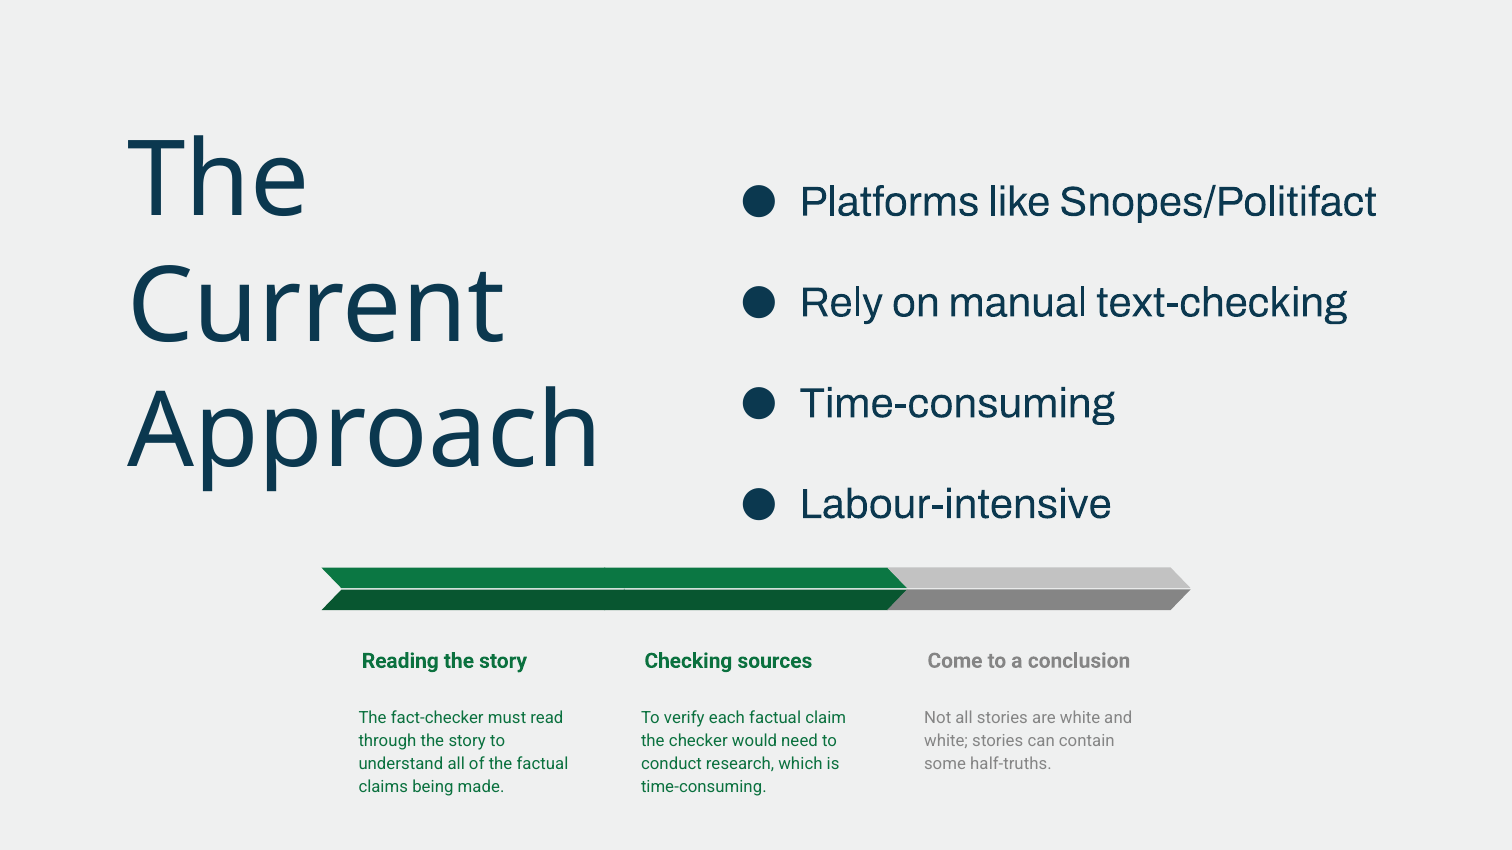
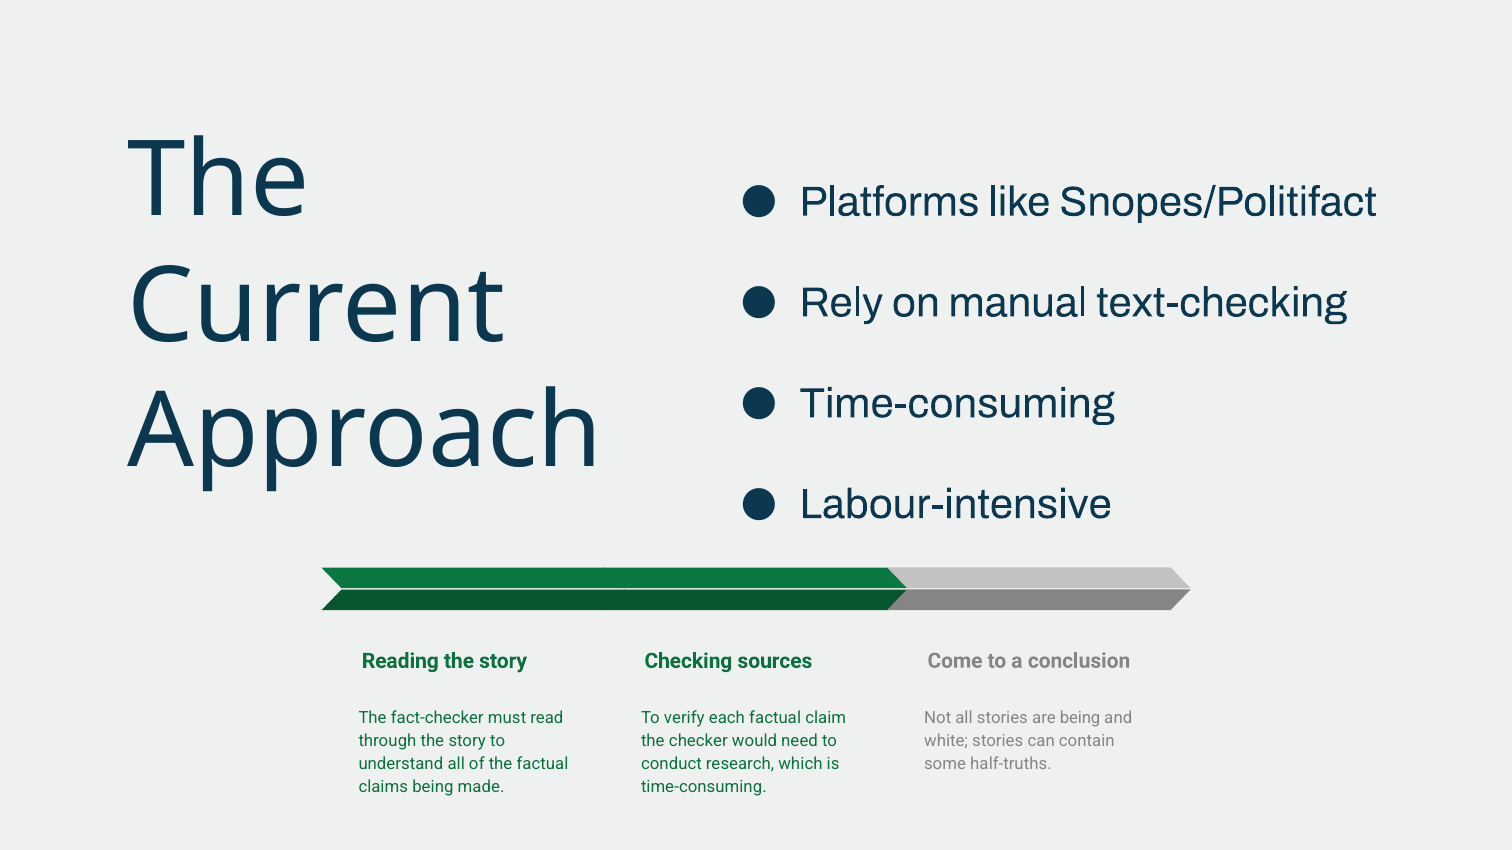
are white: white -> being (1080, 718)
